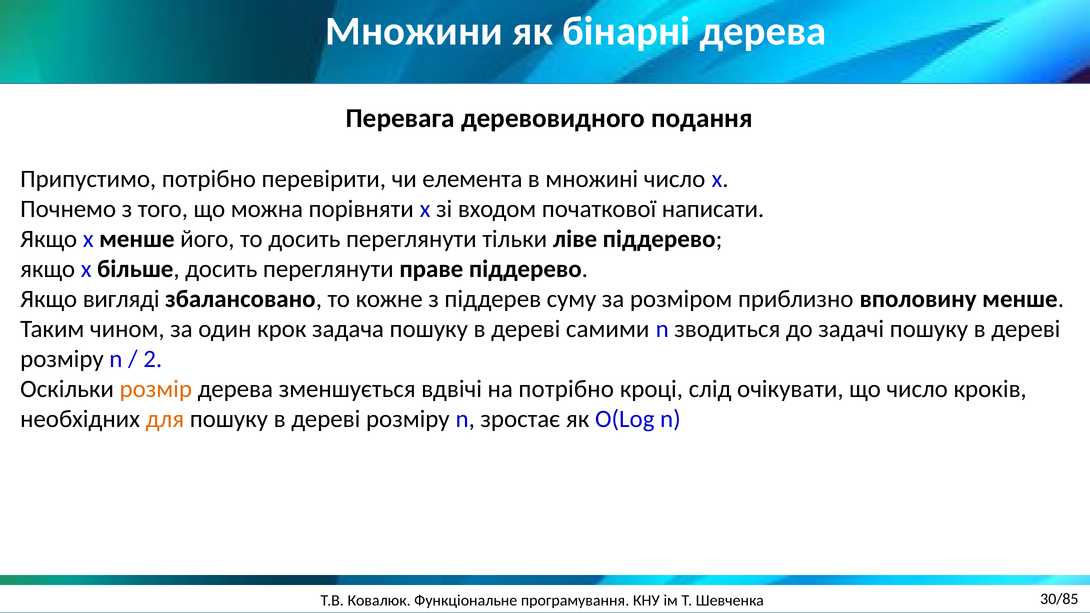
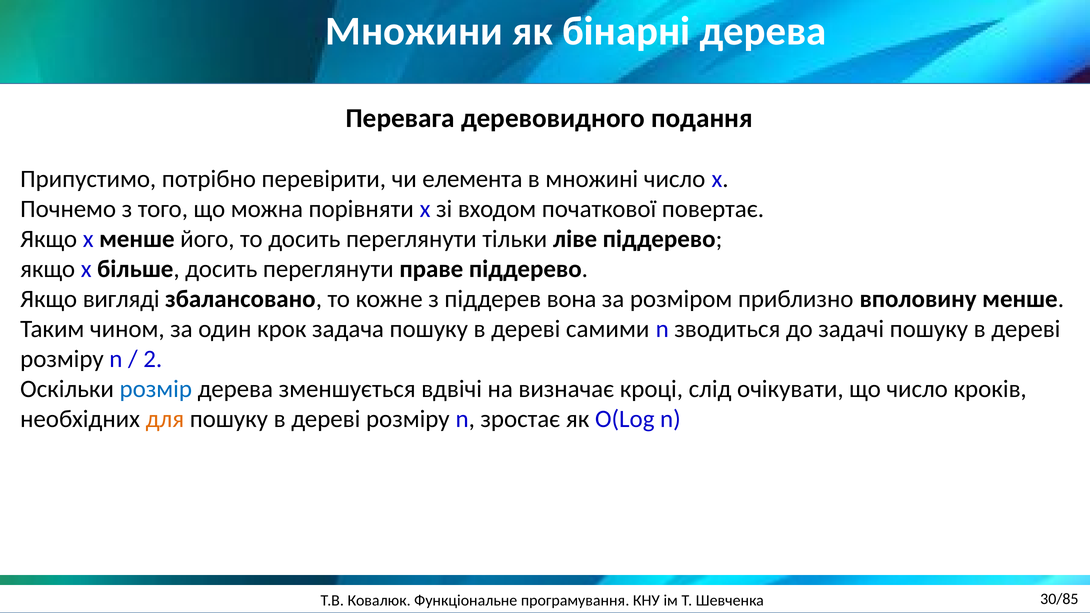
написати: написати -> повертає (713, 209)
суму: суму -> вона (572, 299)
розмір colour: orange -> blue (156, 389)
на потрібно: потрібно -> визначає (566, 389)
